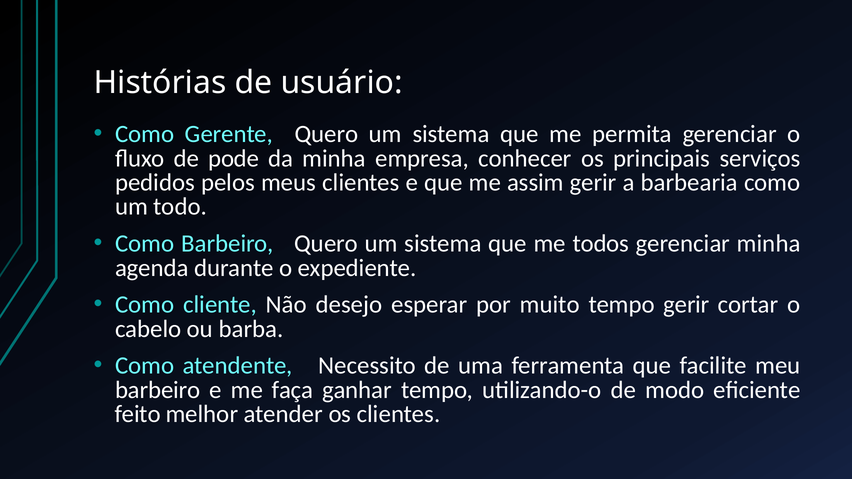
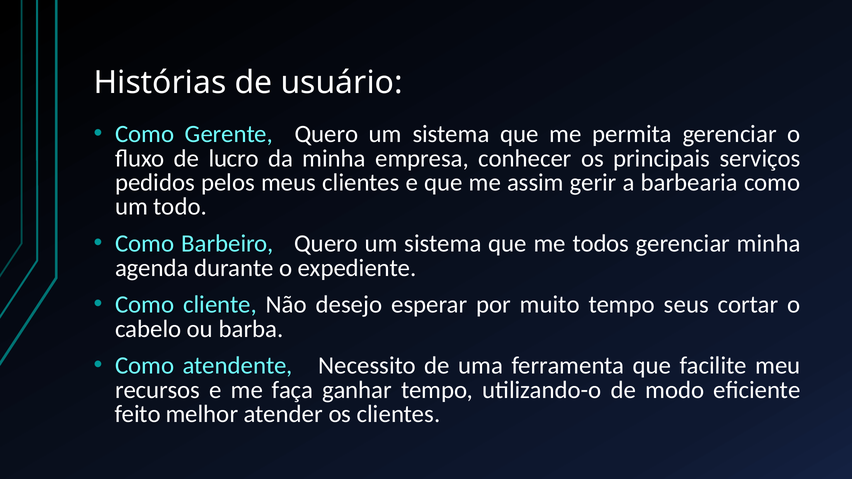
pode: pode -> lucro (234, 159)
tempo gerir: gerir -> seus (686, 305)
barbeiro: barbeiro -> recursos (158, 390)
